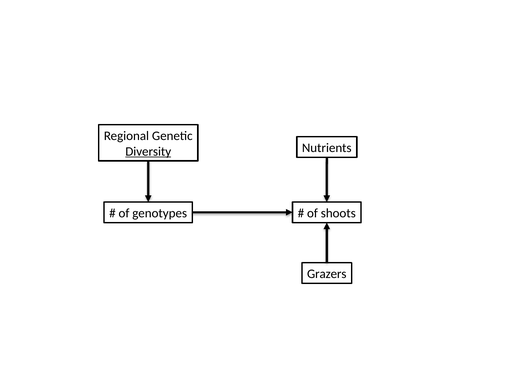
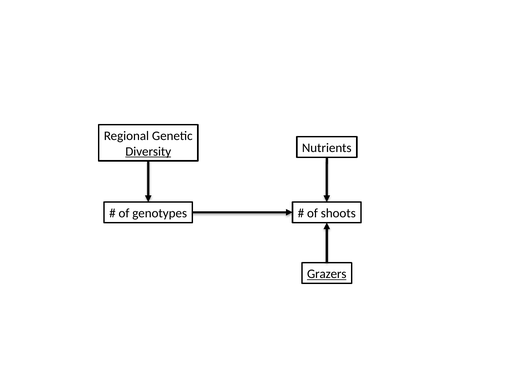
Grazers underline: none -> present (327, 274)
